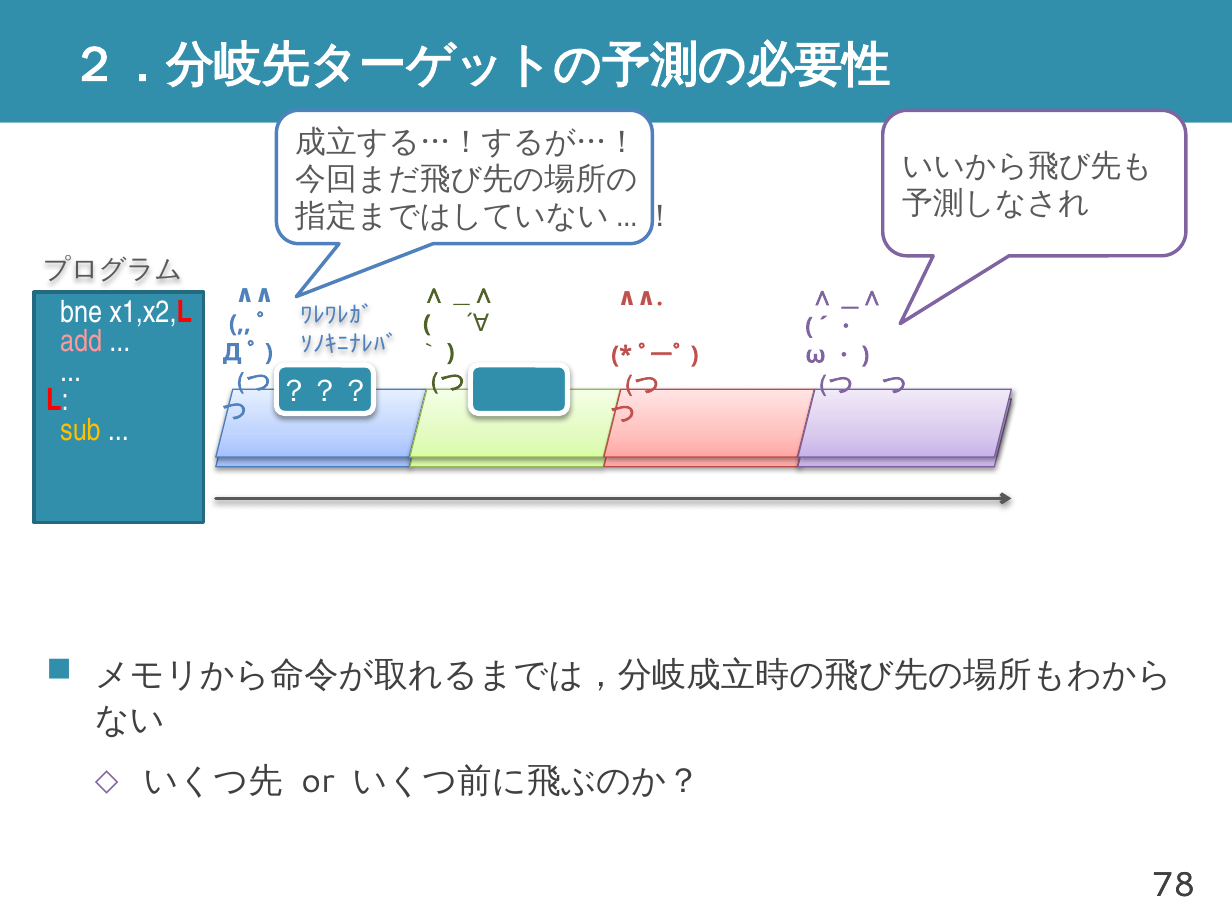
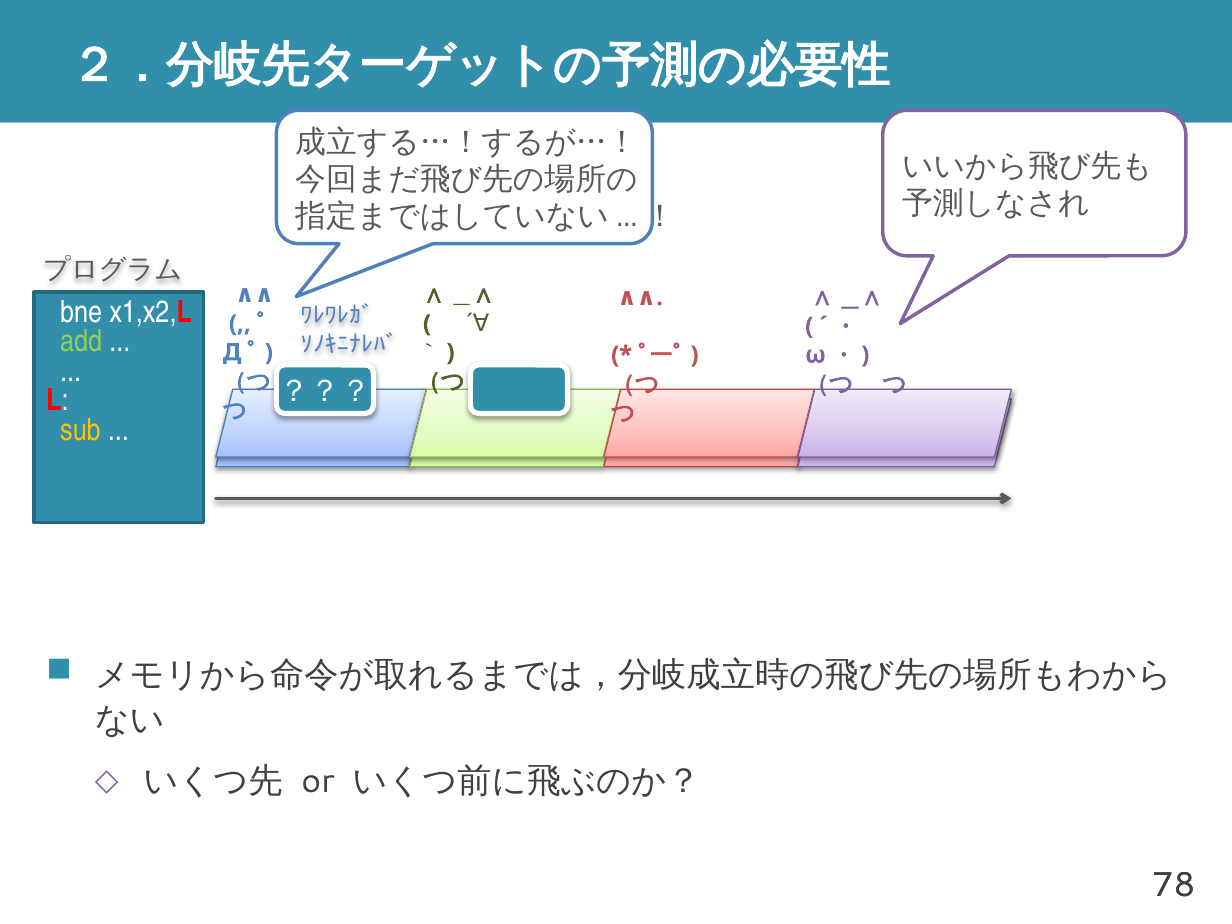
add colour: pink -> light green (81, 341)
